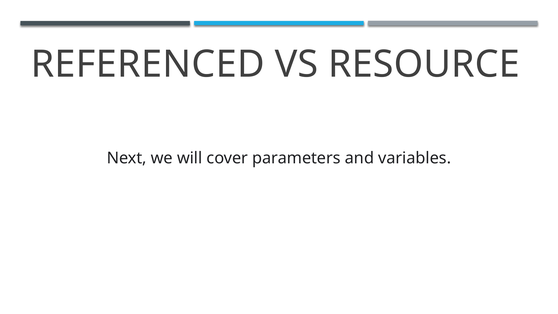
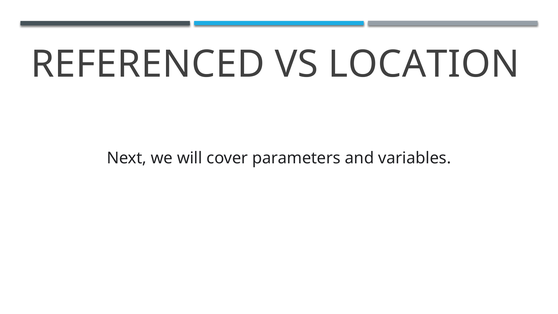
RESOURCE: RESOURCE -> LOCATION (424, 64)
